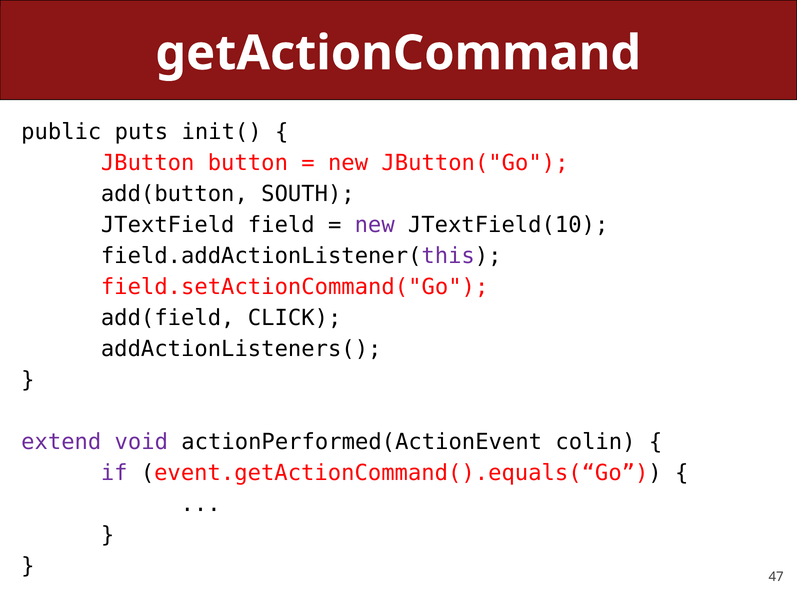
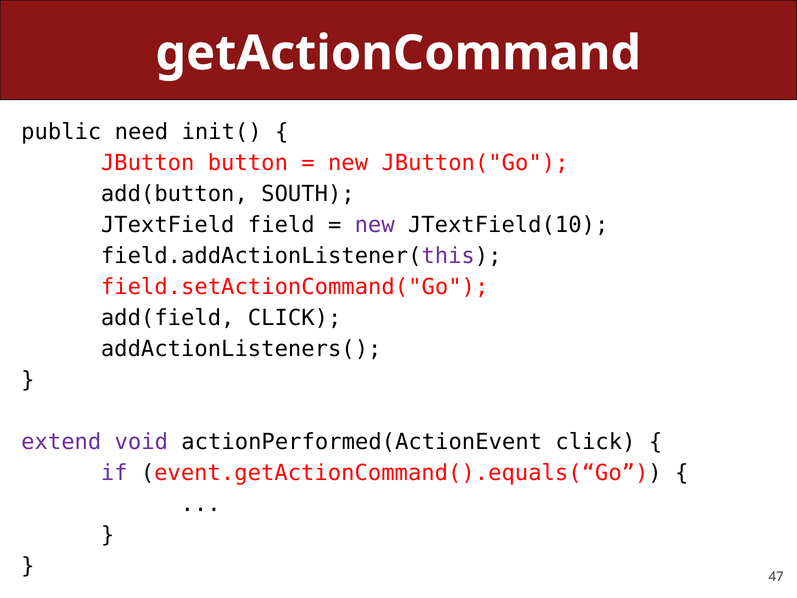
puts: puts -> need (141, 132)
actionPerformed(ActionEvent colin: colin -> click (595, 442)
